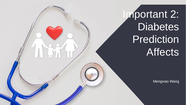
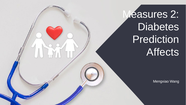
Important: Important -> Measures (145, 14)
